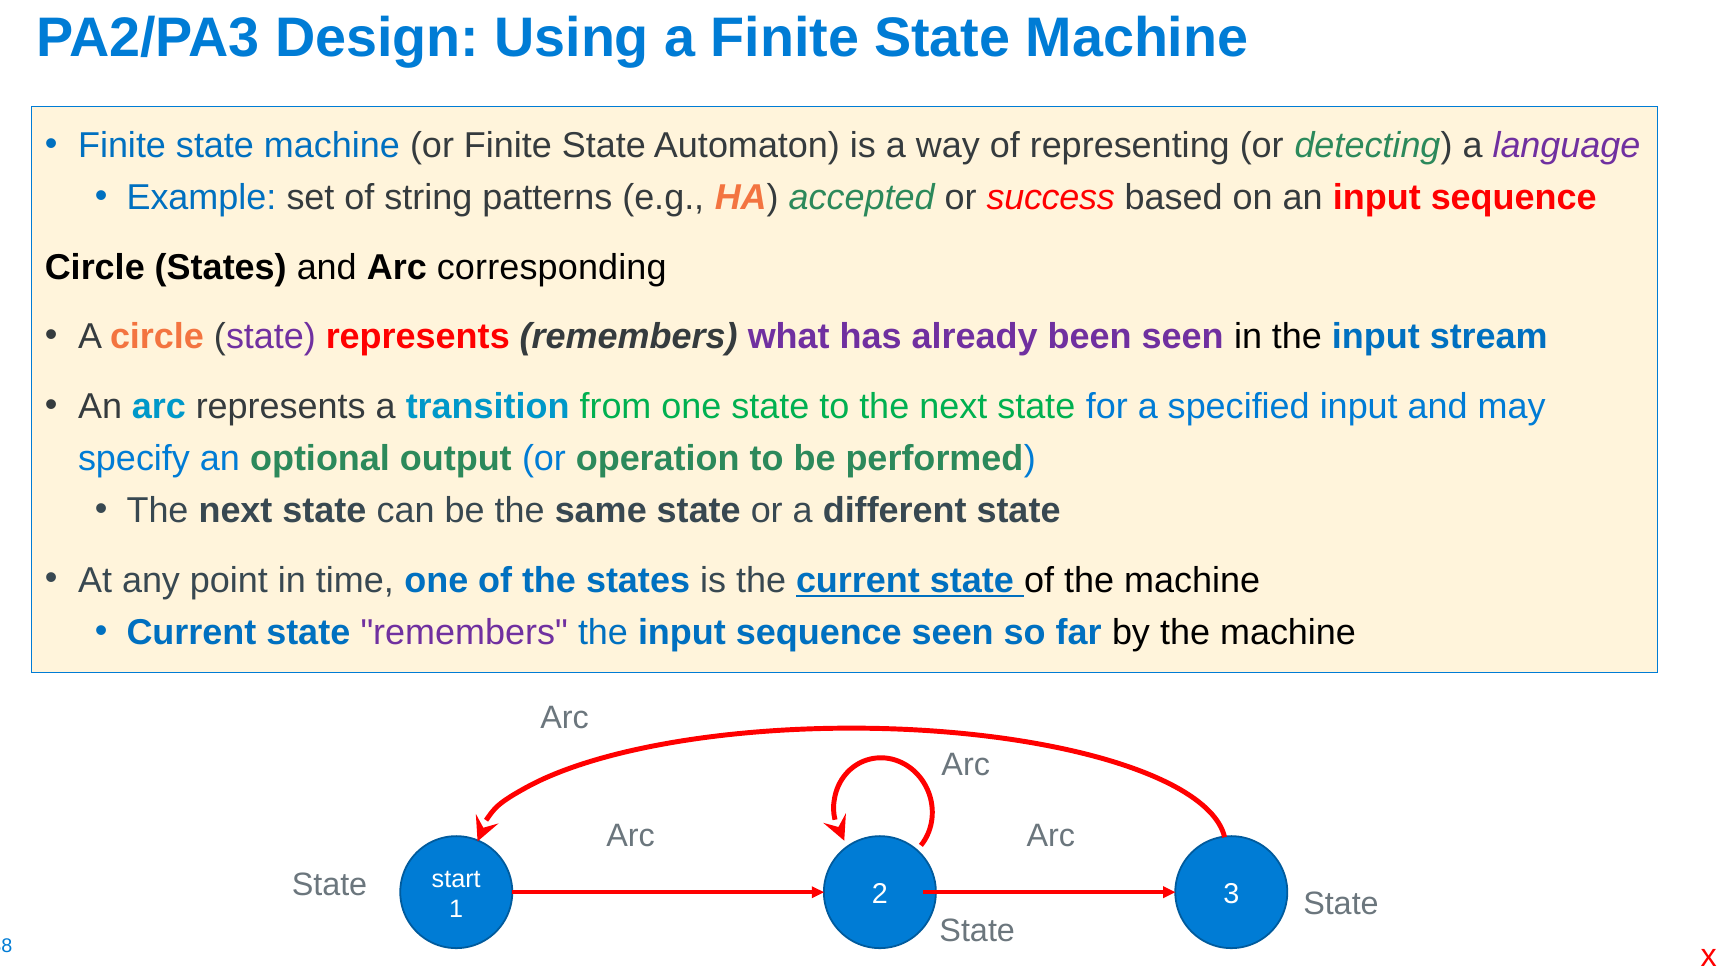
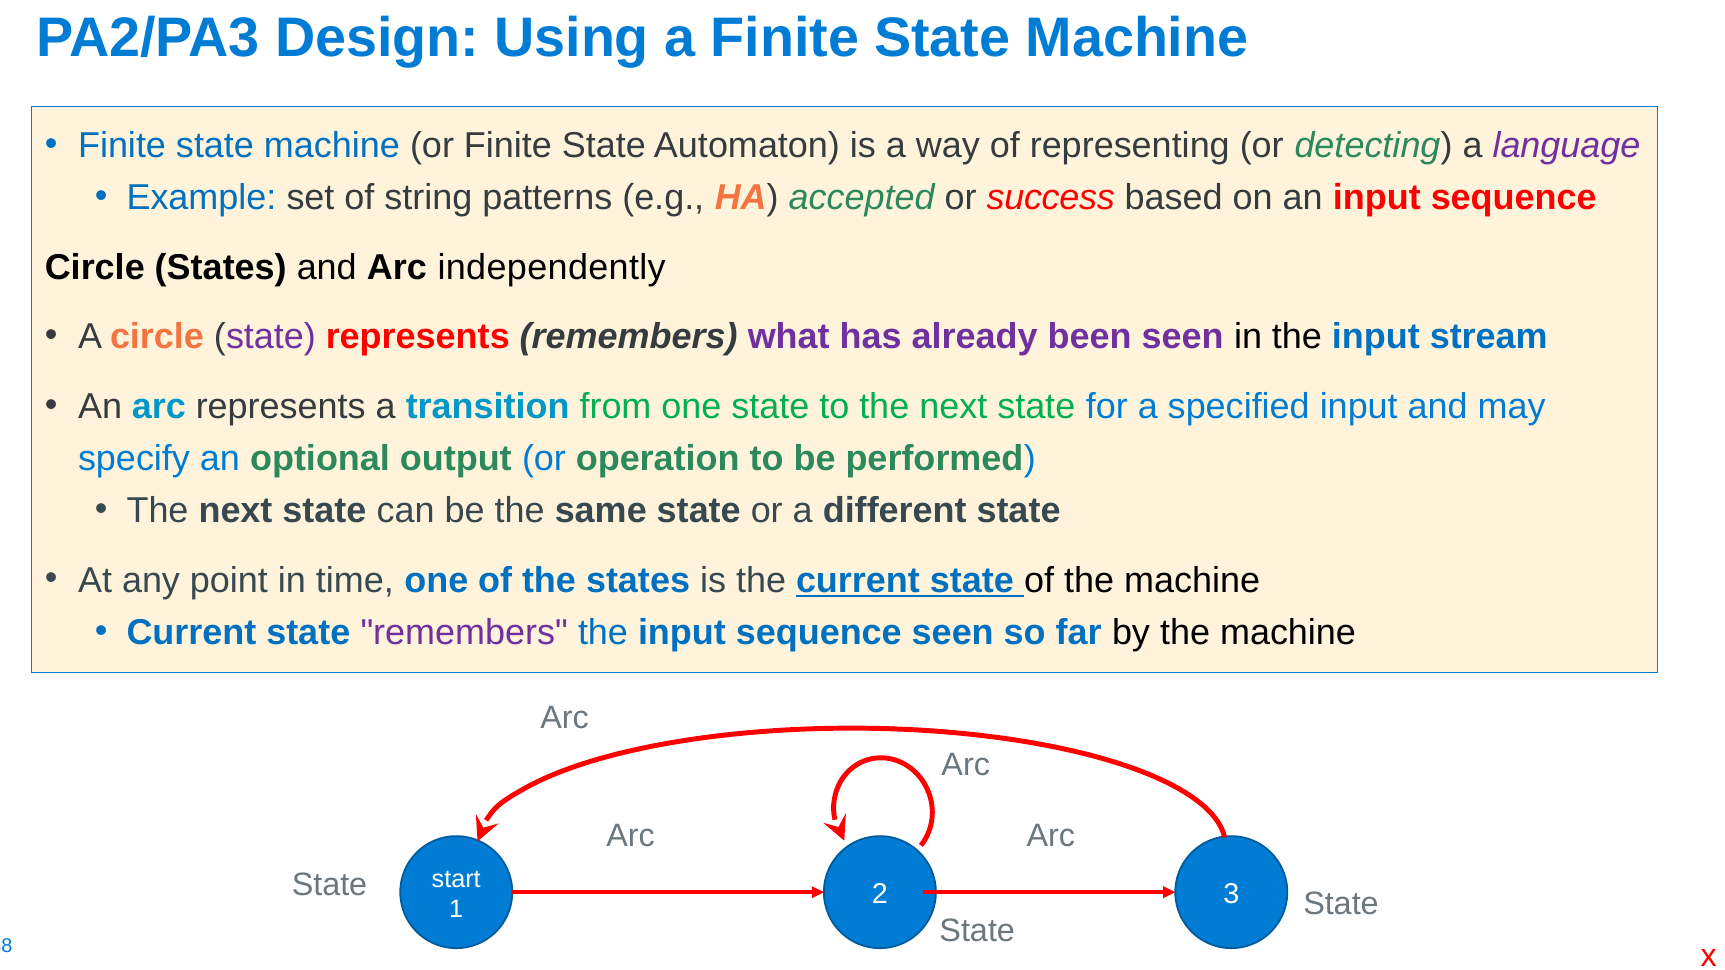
corresponding: corresponding -> independently (552, 267)
